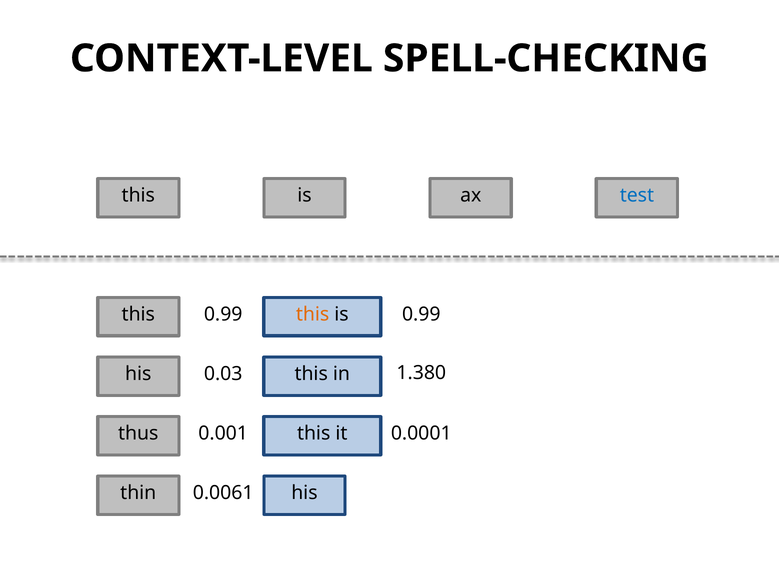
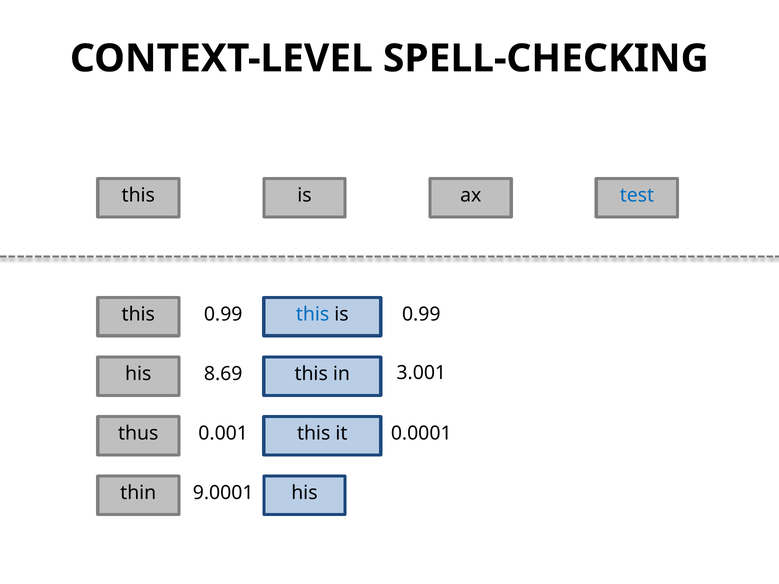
this colour: orange -> blue (313, 314)
1.380: 1.380 -> 3.001 (421, 373)
0.03: 0.03 -> 8.69 (223, 374)
0.0061: 0.0061 -> 9.0001 (223, 493)
